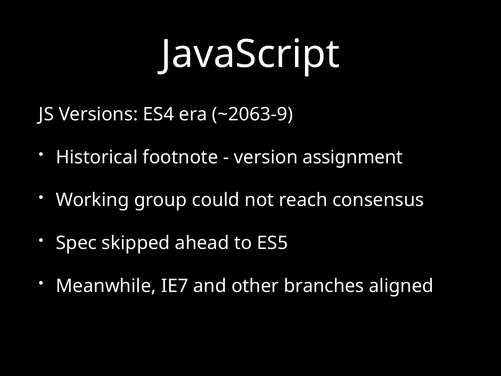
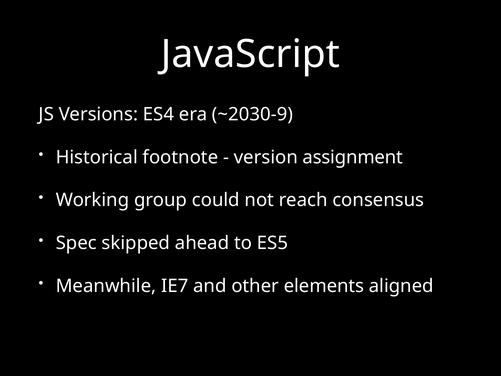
~2063-9: ~2063-9 -> ~2030-9 (252, 114)
branches: branches -> elements (324, 286)
